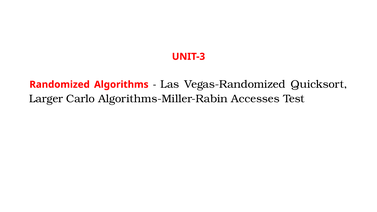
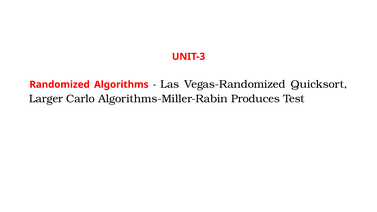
Accesses: Accesses -> Produces (255, 99)
